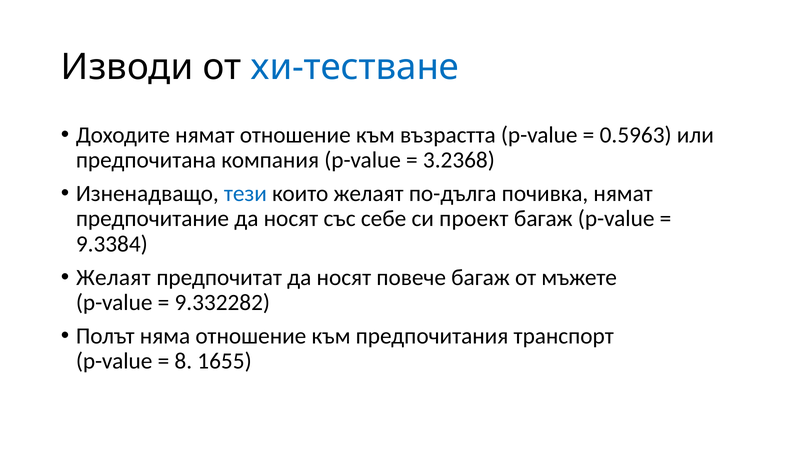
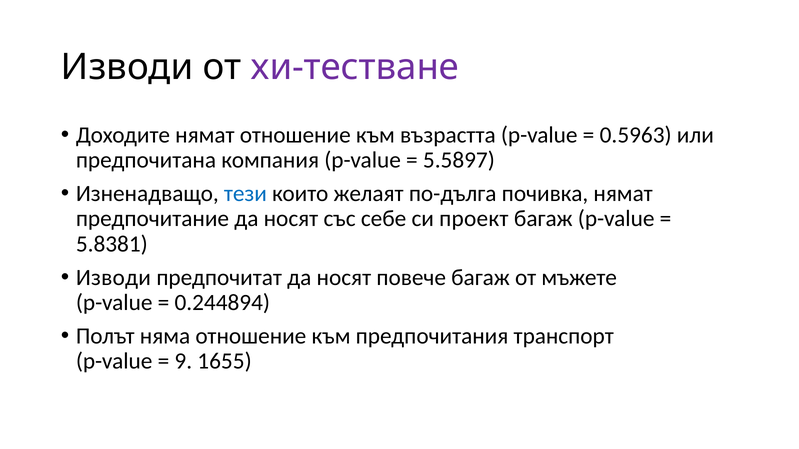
хи-тестване colour: blue -> purple (355, 67)
3.2368: 3.2368 -> 5.5897 (459, 160)
9.3384: 9.3384 -> 5.8381 (112, 244)
Желаят: Желаят -> Изводи (113, 278)
9.332282: 9.332282 -> 0.244894 (222, 303)
8: 8 -> 9 (183, 361)
